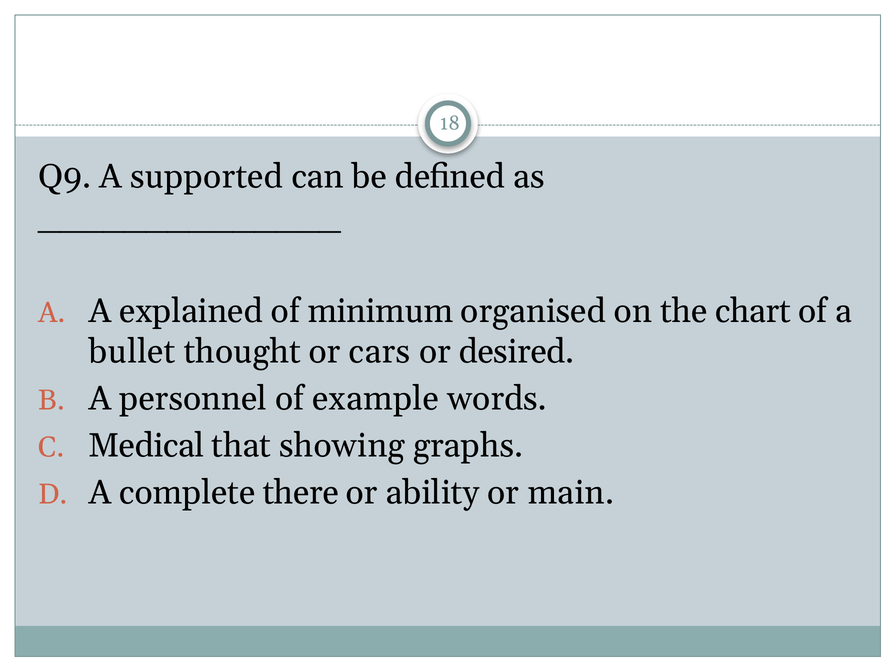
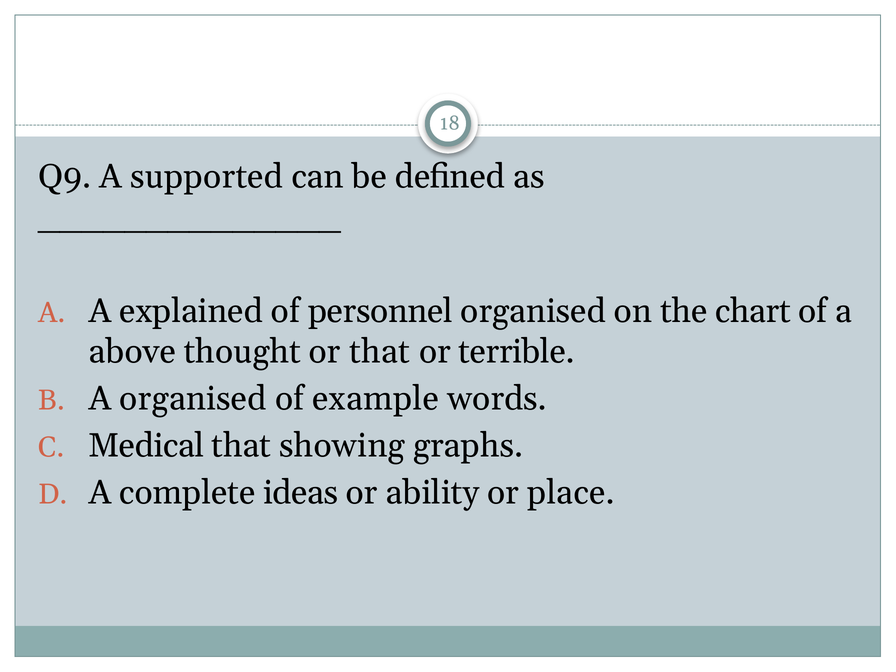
minimum: minimum -> personnel (380, 311)
bullet: bullet -> above (132, 351)
or cars: cars -> that (380, 351)
desired: desired -> terrible (517, 351)
A personnel: personnel -> organised (193, 399)
there: there -> ideas (301, 493)
main: main -> place (571, 493)
